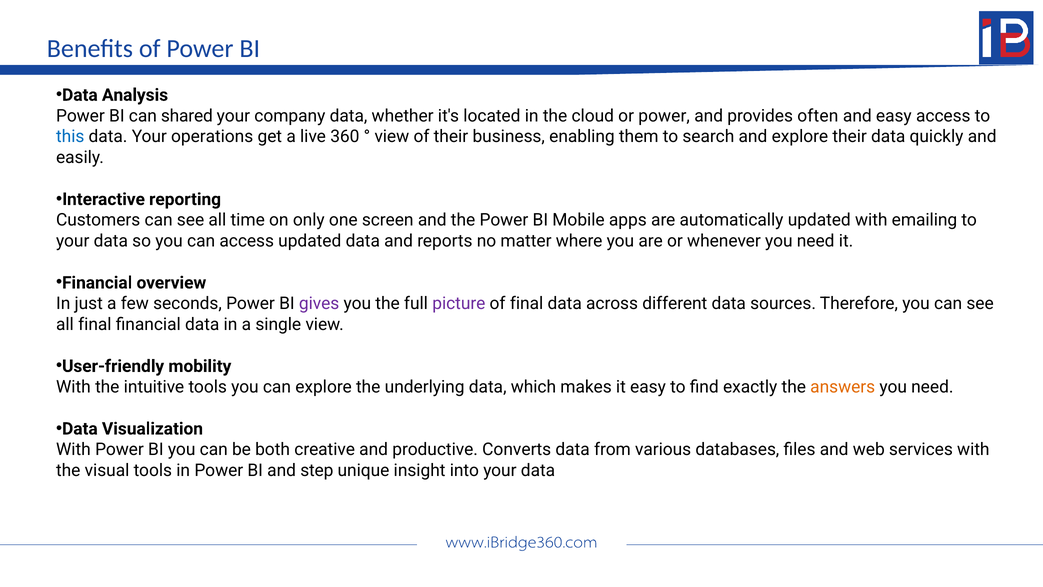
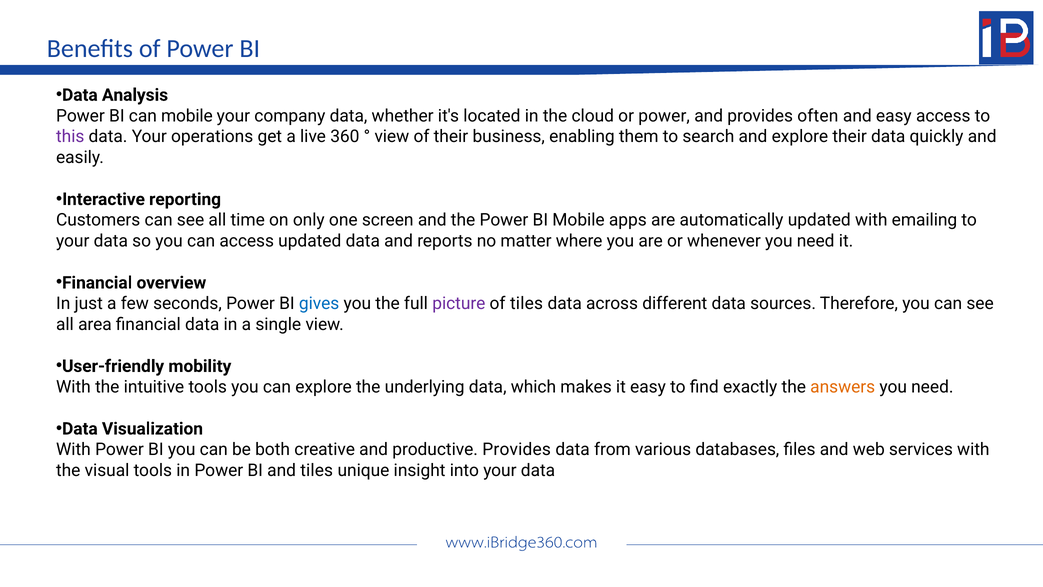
can shared: shared -> mobile (187, 116)
this colour: blue -> purple (70, 137)
gives colour: purple -> blue (319, 303)
of final: final -> tiles (526, 303)
all final: final -> area (95, 324)
productive Converts: Converts -> Provides (517, 449)
and step: step -> tiles (317, 470)
